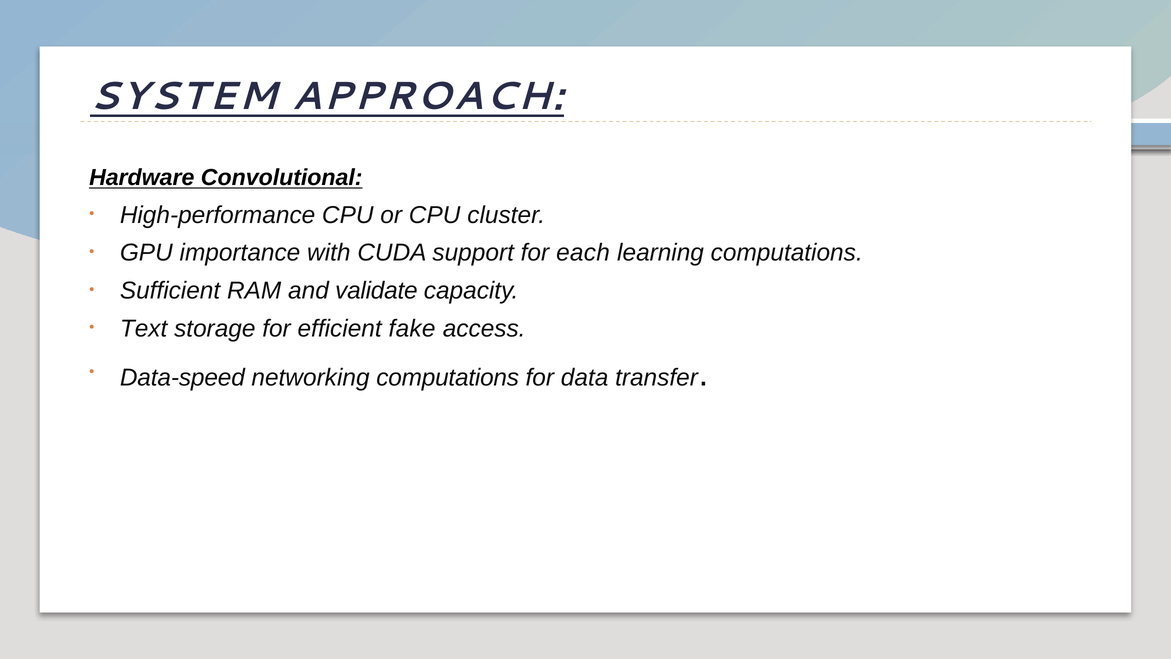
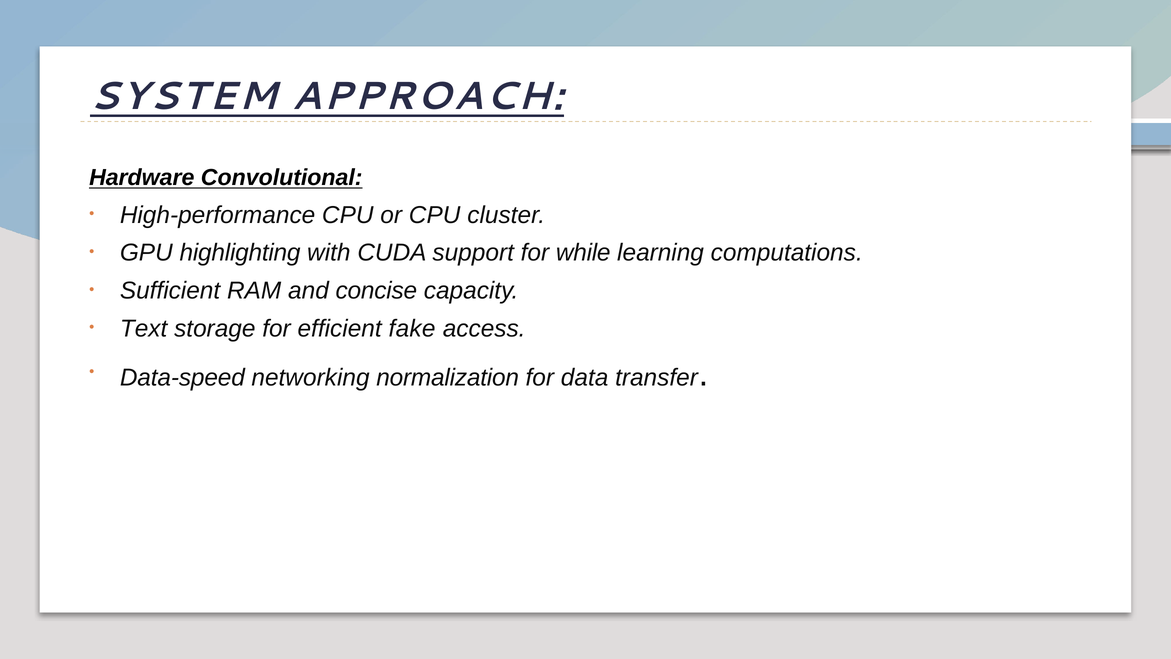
importance: importance -> highlighting (240, 253)
each: each -> while (583, 253)
validate: validate -> concise (376, 291)
networking computations: computations -> normalization (448, 377)
